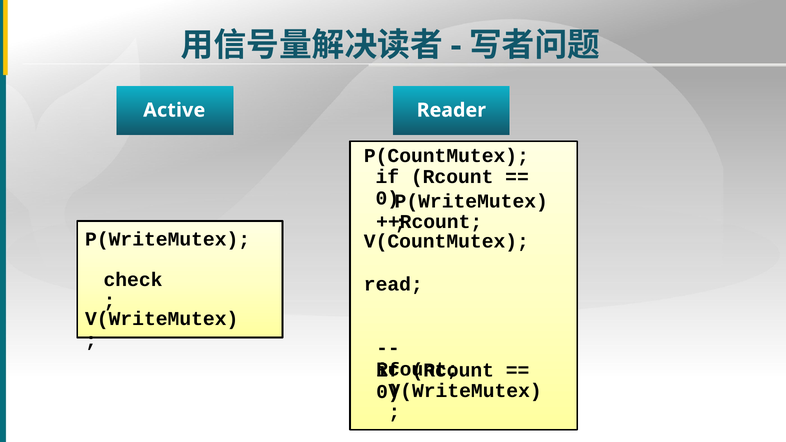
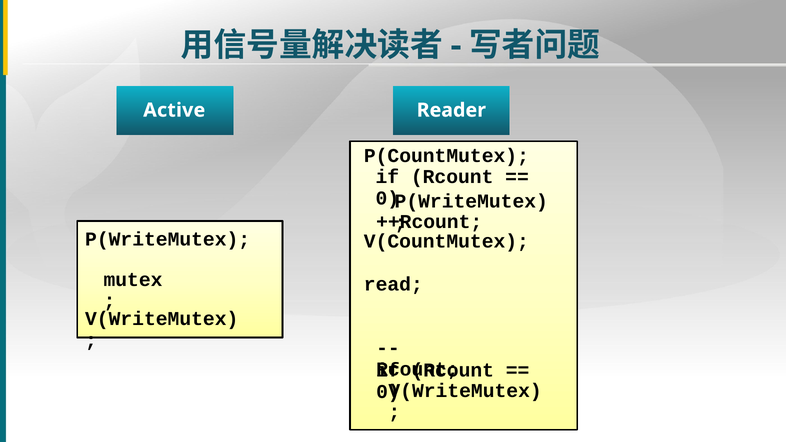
check: check -> mutex (133, 280)
